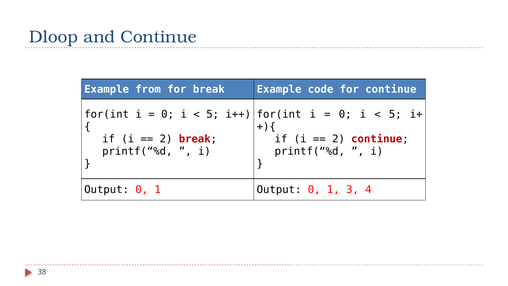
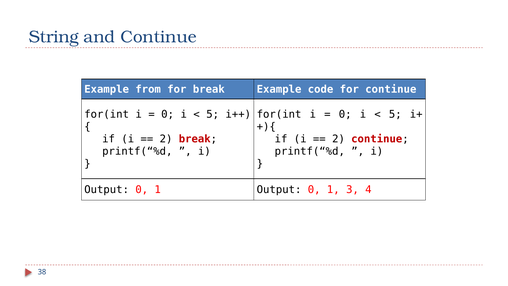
Dloop: Dloop -> String (54, 37)
